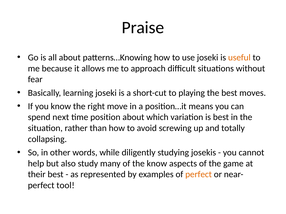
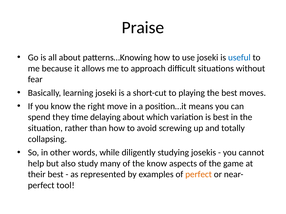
useful colour: orange -> blue (239, 58)
next: next -> they (61, 117)
position: position -> delaying (105, 117)
